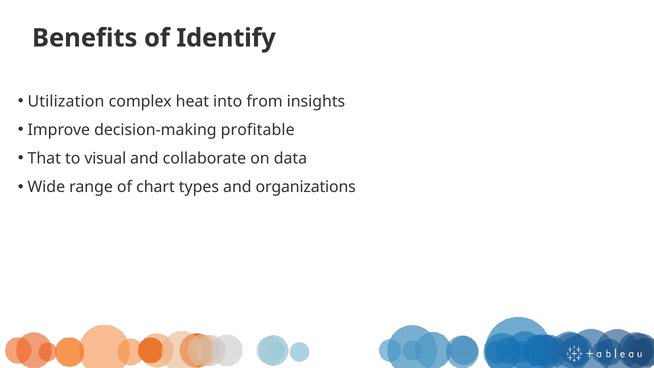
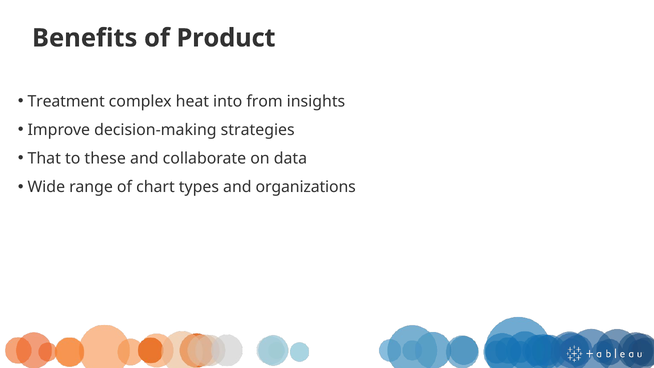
Identify: Identify -> Product (226, 38)
Utilization: Utilization -> Treatment (66, 101)
profitable: profitable -> strategies (258, 130)
visual: visual -> these (105, 158)
